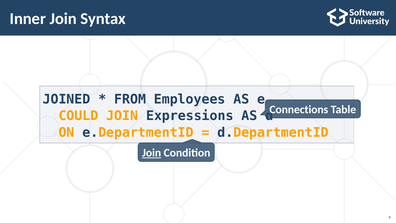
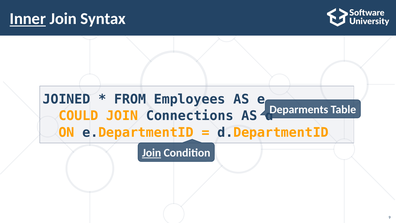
Inner underline: none -> present (28, 19)
Connections: Connections -> Deparments (299, 110)
Expressions: Expressions -> Connections (190, 116)
